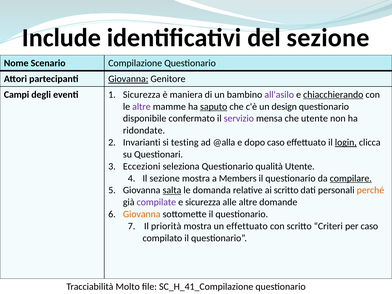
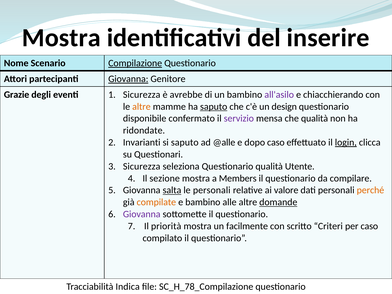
Include: Include -> Mostra (61, 38)
del sezione: sezione -> inserire (328, 38)
Compilazione underline: none -> present (135, 63)
Campi: Campi -> Grazie (17, 95)
maniera: maniera -> avrebbe (186, 95)
chiacchierando underline: present -> none (333, 95)
altre colour: purple -> orange (141, 107)
che utente: utente -> qualità (315, 119)
si testing: testing -> saputo (185, 142)
@alla: @alla -> @alle (224, 142)
Eccezioni: Eccezioni -> Sicurezza (142, 166)
compilare underline: present -> none (351, 178)
le domanda: domanda -> personali (212, 190)
ai scritto: scritto -> valore (286, 190)
compilate colour: purple -> orange (156, 202)
e sicurezza: sicurezza -> bambino (203, 202)
domande underline: none -> present (278, 202)
Giovanna colour: orange -> purple (142, 214)
un effettuato: effettuato -> facilmente (247, 226)
Molto: Molto -> Indica (128, 287)
SC_H_41_Compilazione: SC_H_41_Compilazione -> SC_H_78_Compilazione (206, 287)
